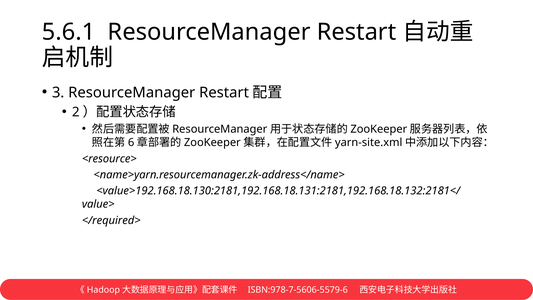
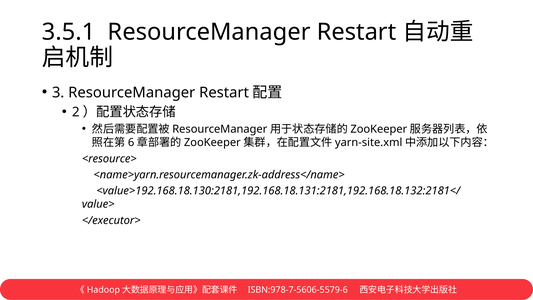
5.6.1: 5.6.1 -> 3.5.1 (69, 32)
</required>: </required> -> </executor> (111, 220)
